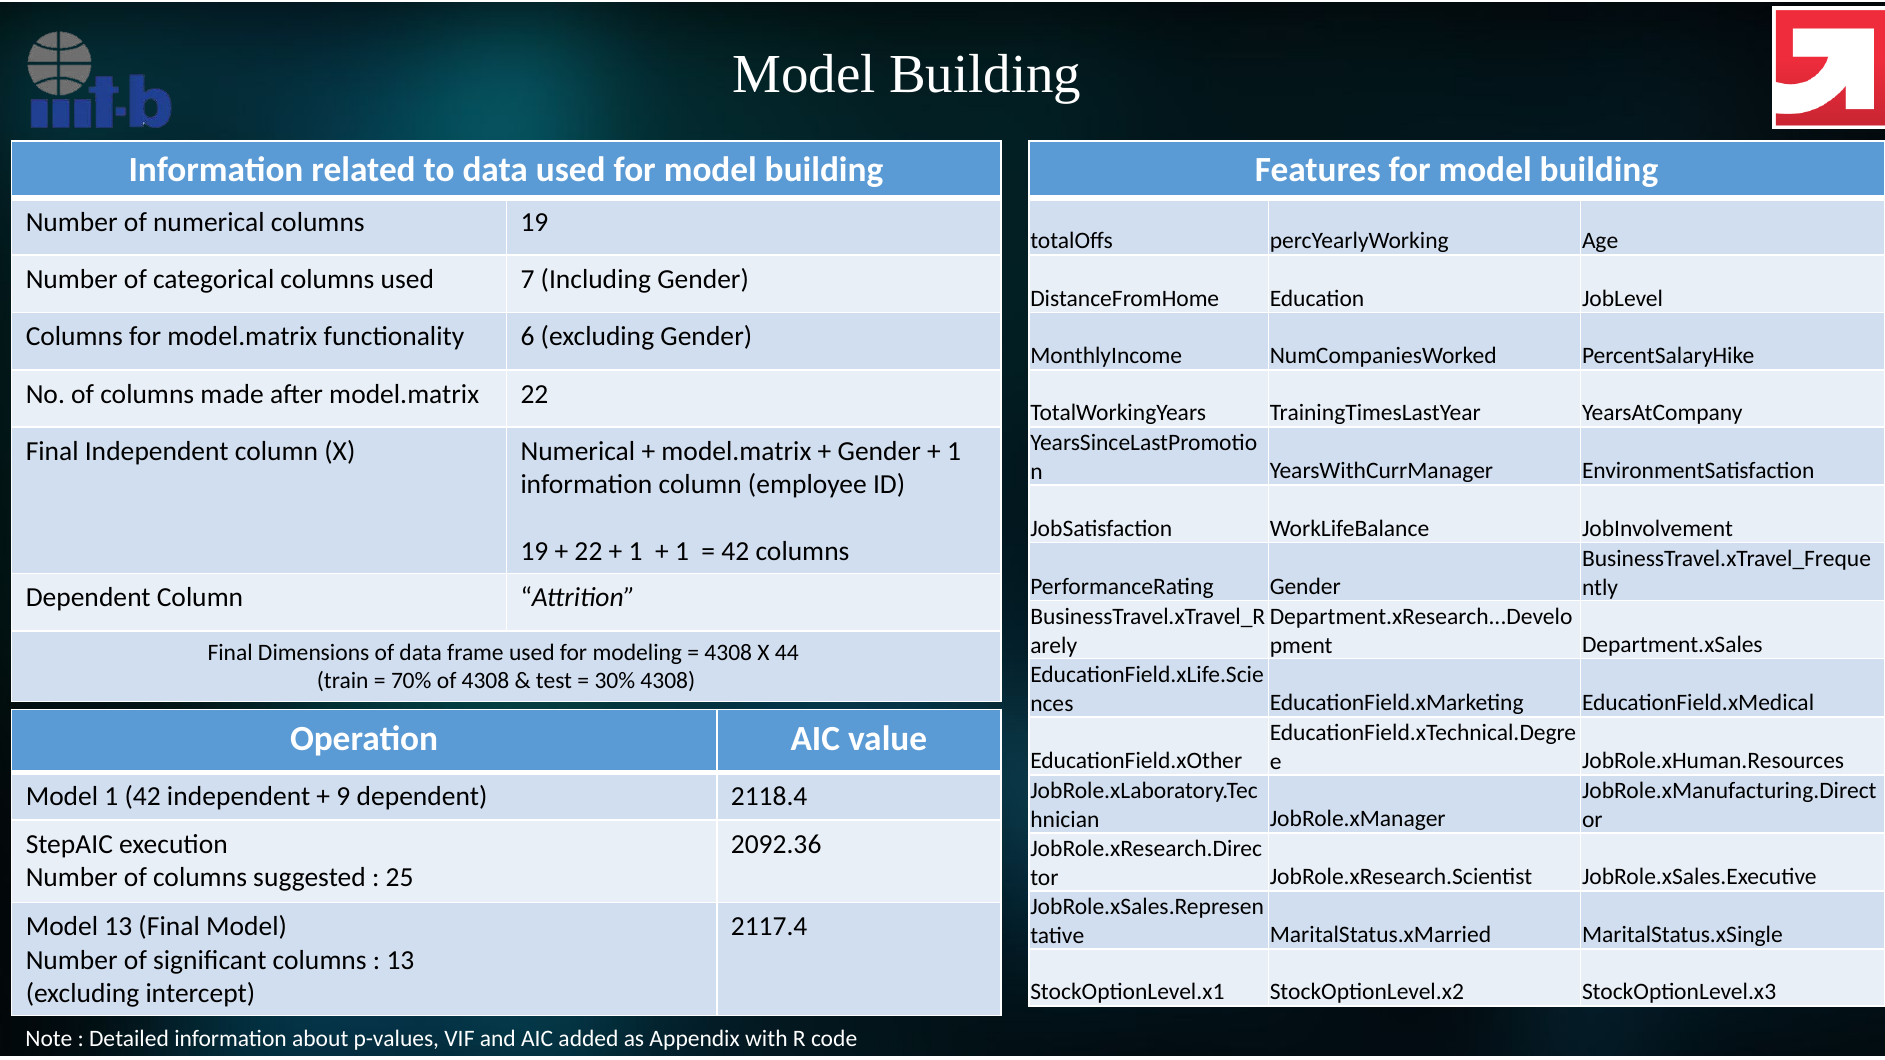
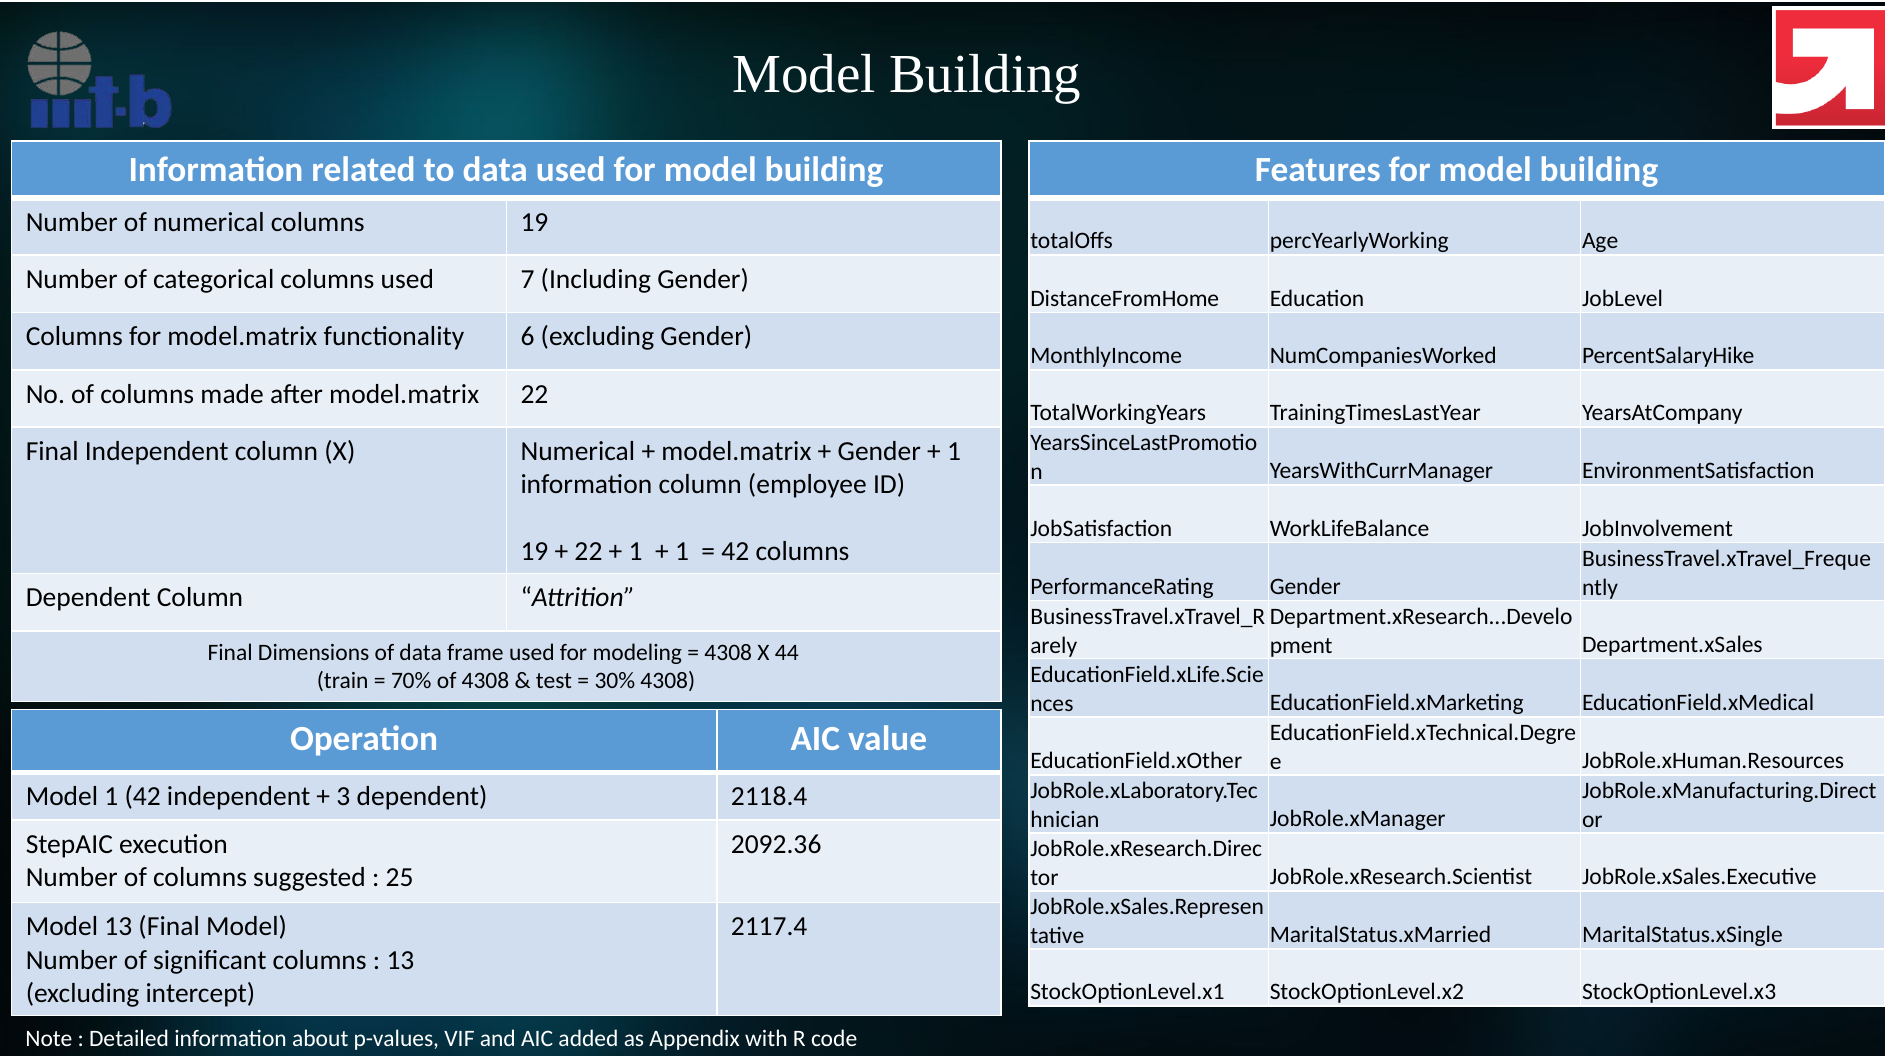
9: 9 -> 3 (343, 797)
